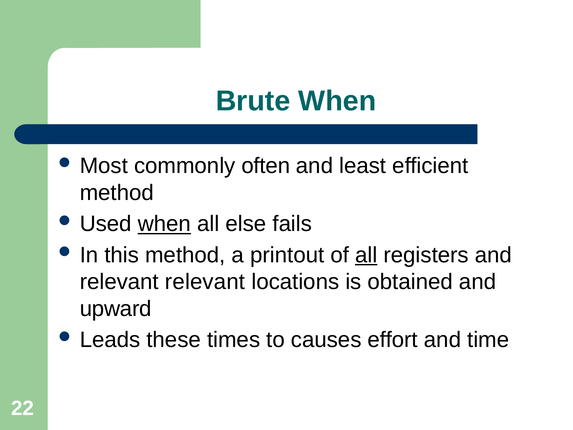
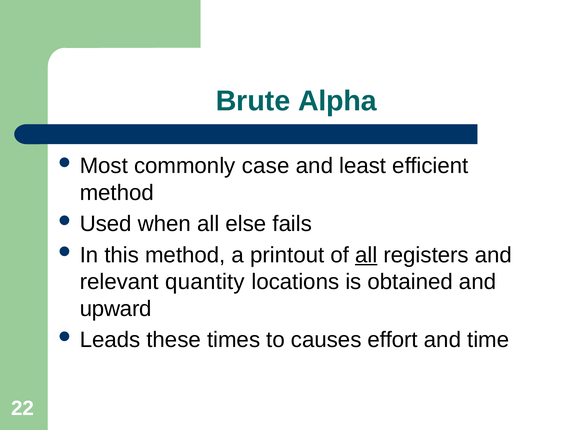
Brute When: When -> Alpha (337, 101)
often: often -> case (266, 166)
when underline: present -> none (164, 224)
relevant relevant: relevant -> quantity (205, 282)
